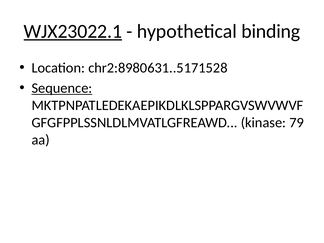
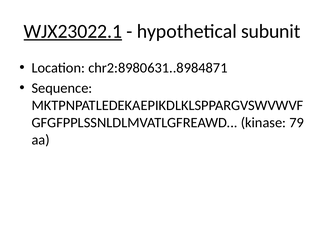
binding: binding -> subunit (271, 31)
chr2:8980631..5171528: chr2:8980631..5171528 -> chr2:8980631..8984871 (158, 68)
Sequence underline: present -> none (62, 88)
